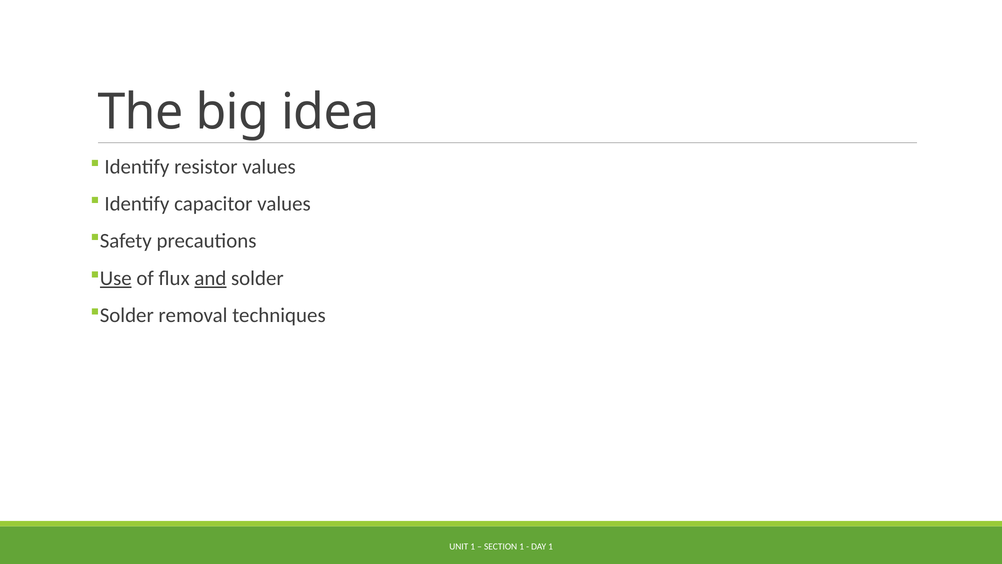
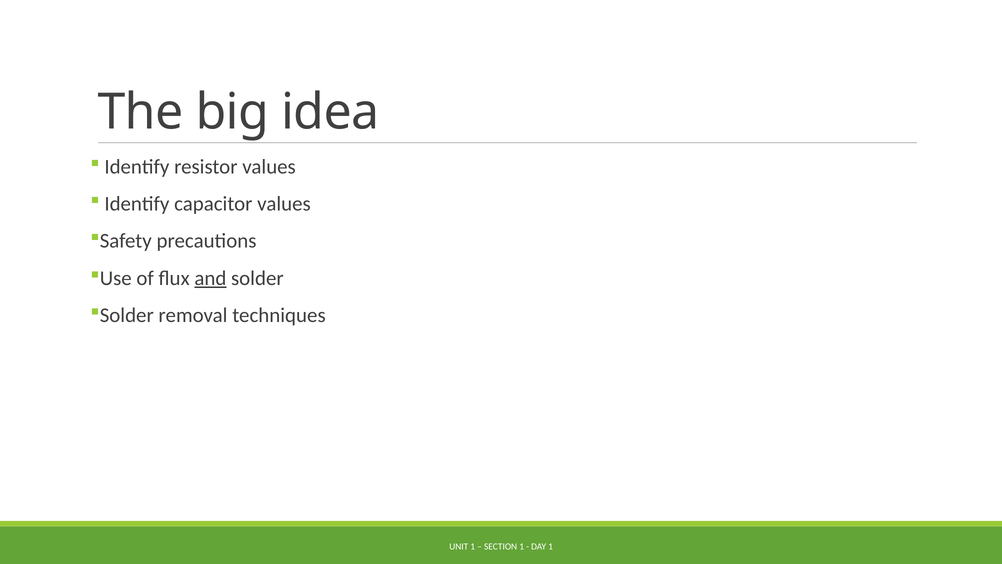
Use underline: present -> none (116, 278)
